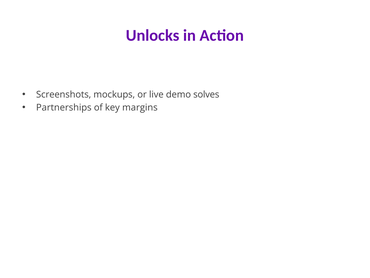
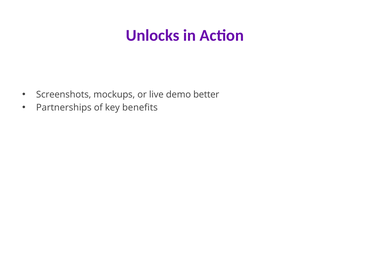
solves: solves -> better (206, 94)
margins: margins -> benefits (140, 107)
